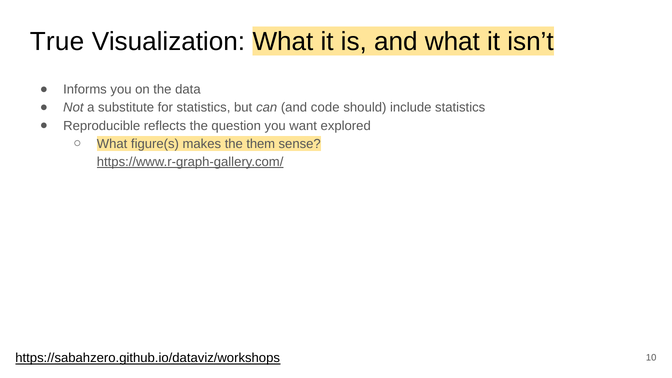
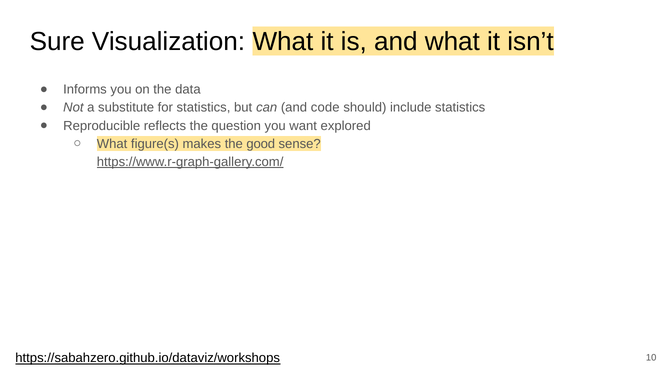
True: True -> Sure (57, 41)
them: them -> good (261, 144)
